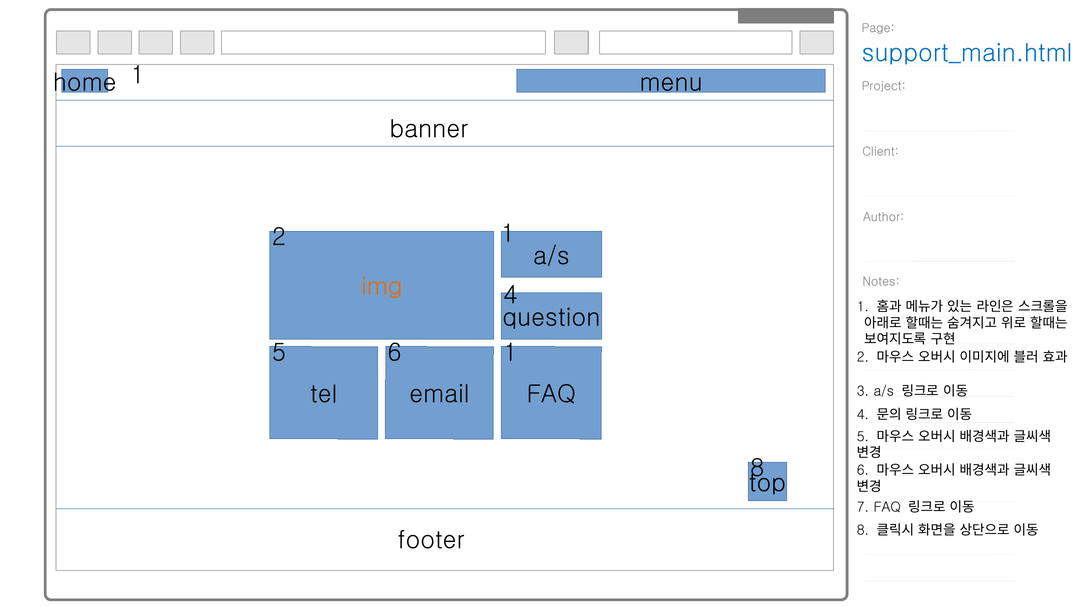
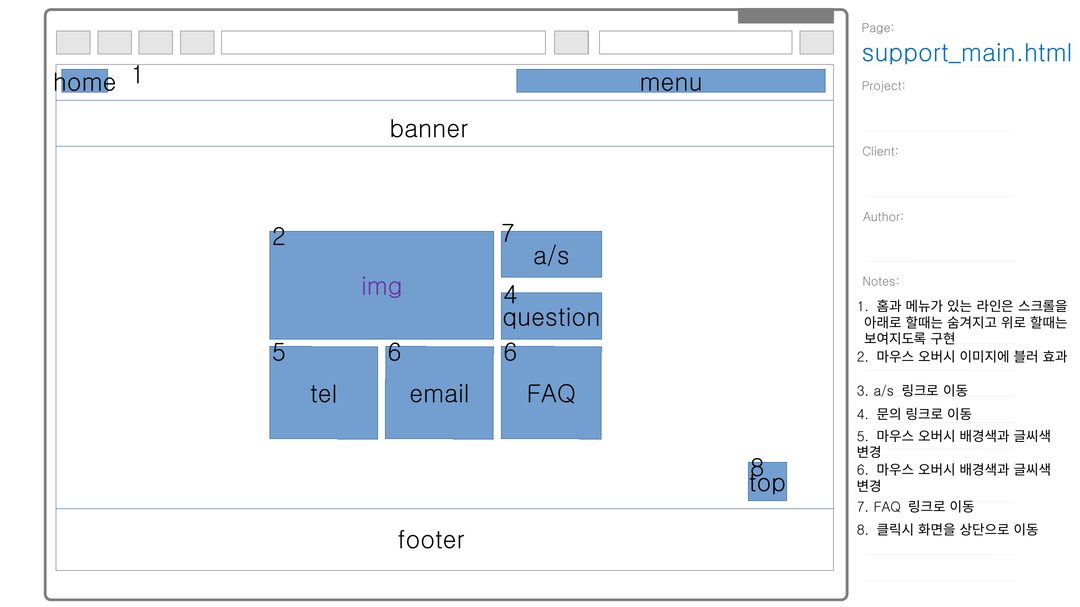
2 1: 1 -> 7 (508, 234)
img colour: orange -> purple (382, 287)
6 1: 1 -> 6 (510, 353)
